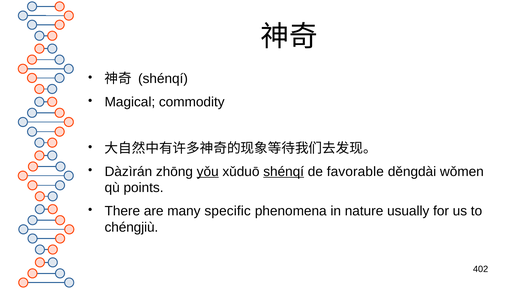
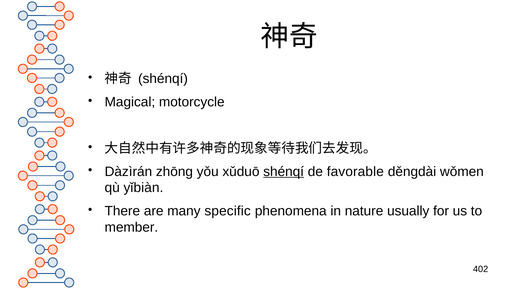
commodity: commodity -> motorcycle (192, 102)
yǒu underline: present -> none (208, 172)
points: points -> yǐbiàn (143, 188)
chéngjiù: chéngjiù -> member (131, 227)
